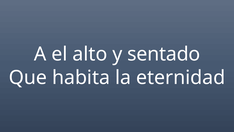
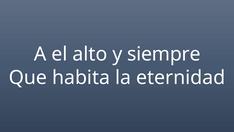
sentado: sentado -> siempre (164, 54)
